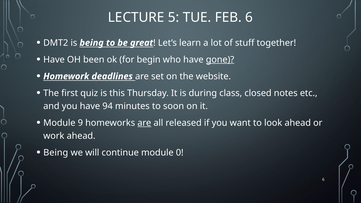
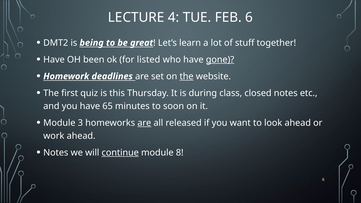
5: 5 -> 4 (174, 18)
begin: begin -> listed (149, 60)
the underline: none -> present (187, 76)
94: 94 -> 65 (108, 106)
9: 9 -> 3 (80, 123)
Being: Being -> Notes (56, 153)
continue underline: none -> present (120, 153)
0: 0 -> 8 (180, 153)
